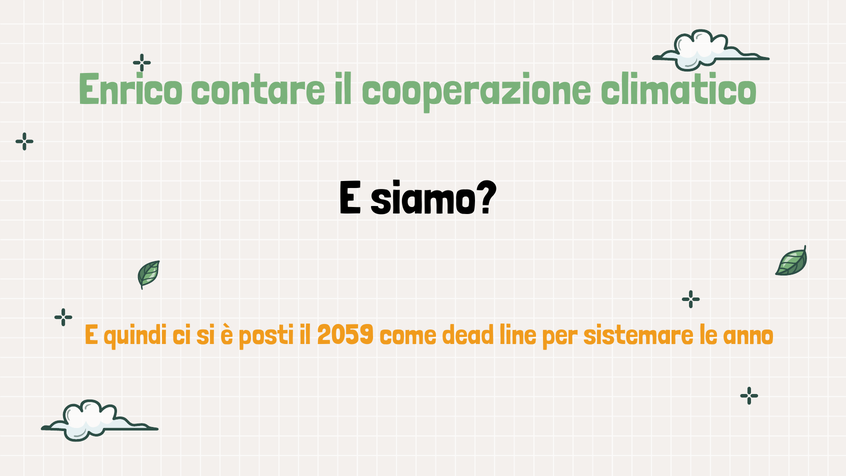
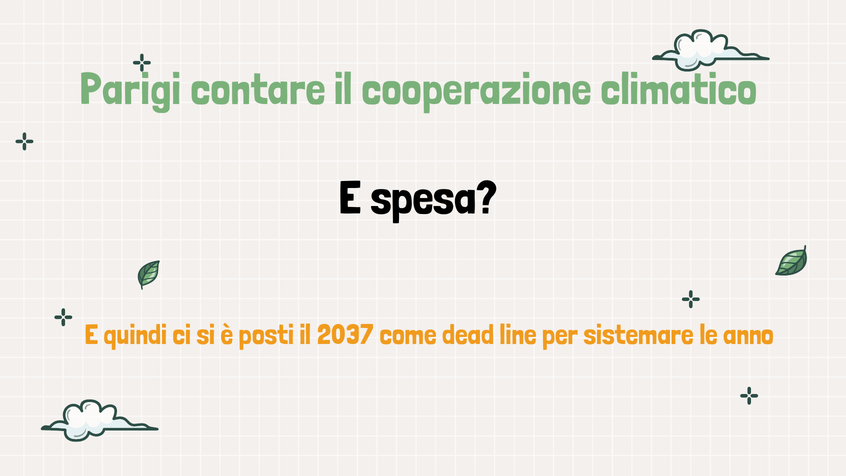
Enrico: Enrico -> Parigi (130, 90)
siamo: siamo -> spesa (434, 198)
2059: 2059 -> 2037 (345, 335)
